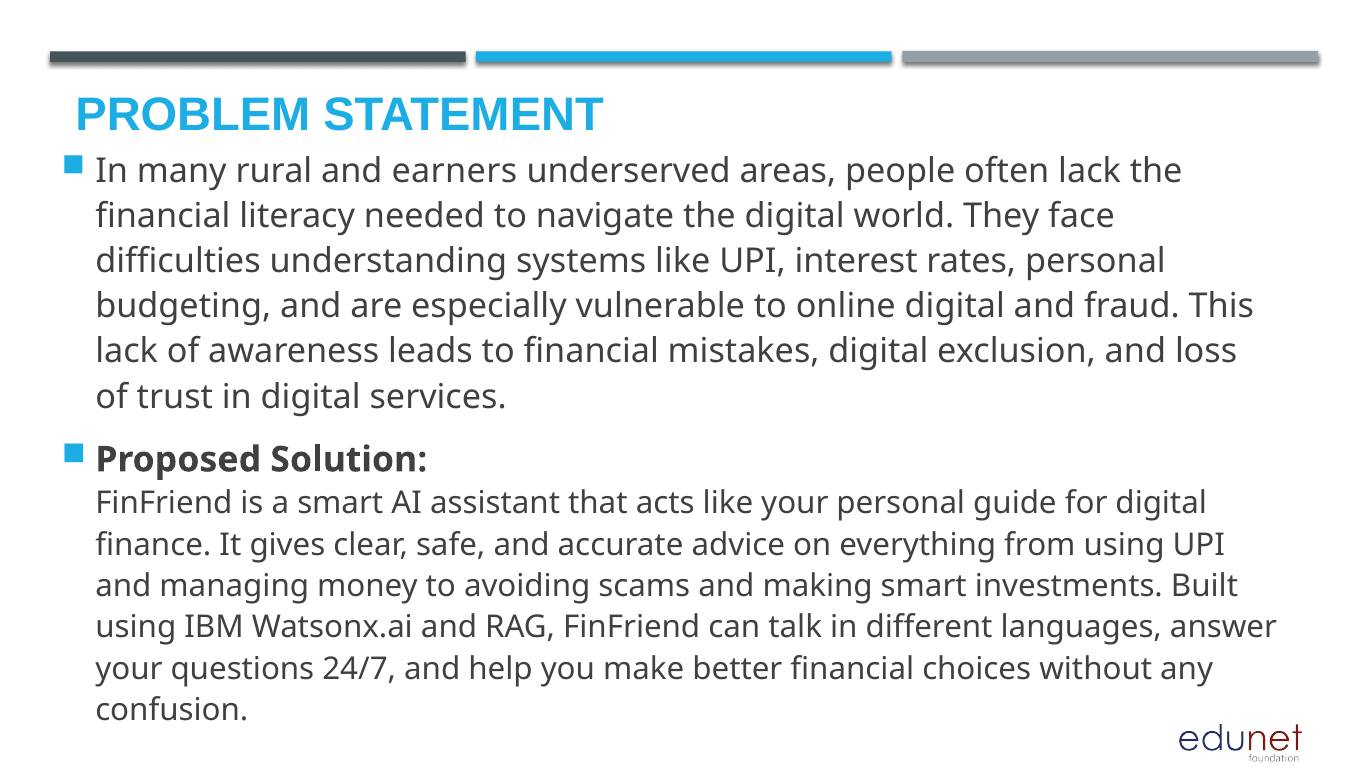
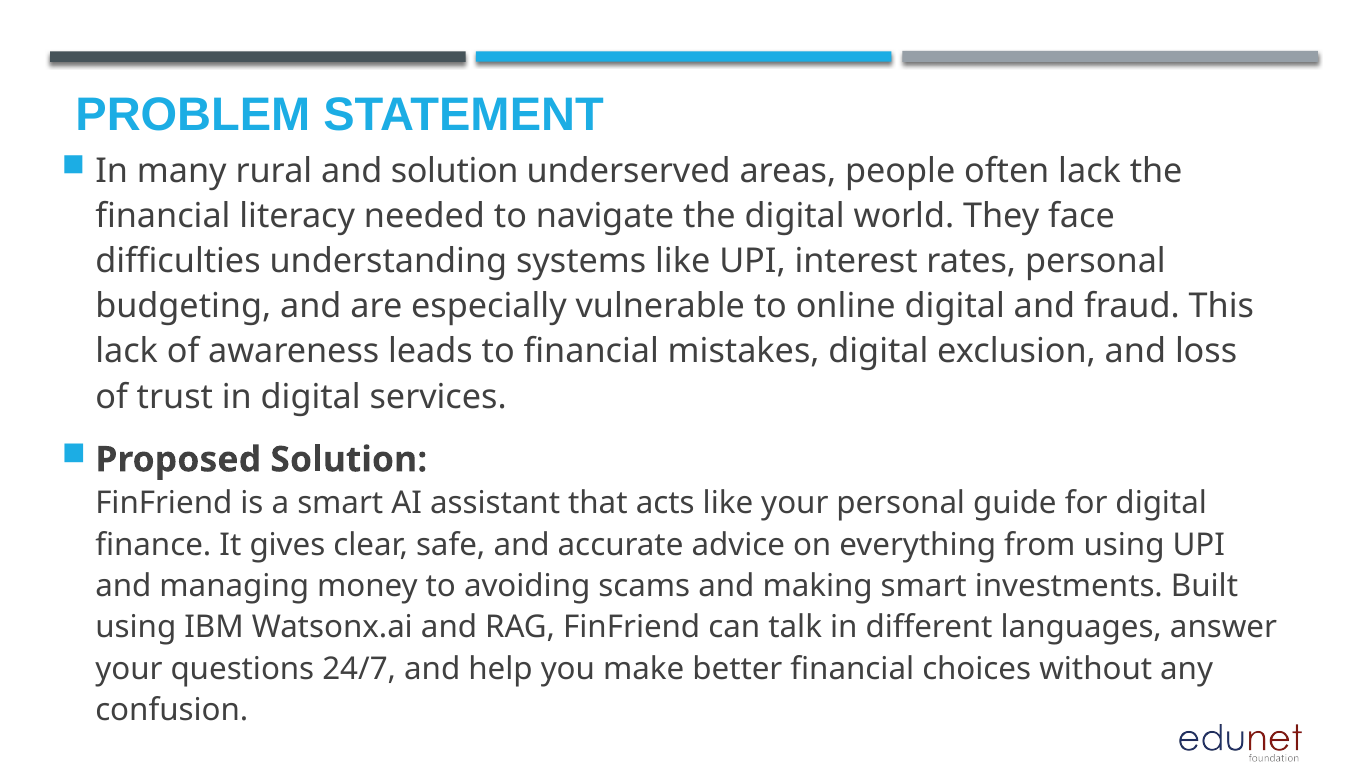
and earners: earners -> solution (455, 171)
